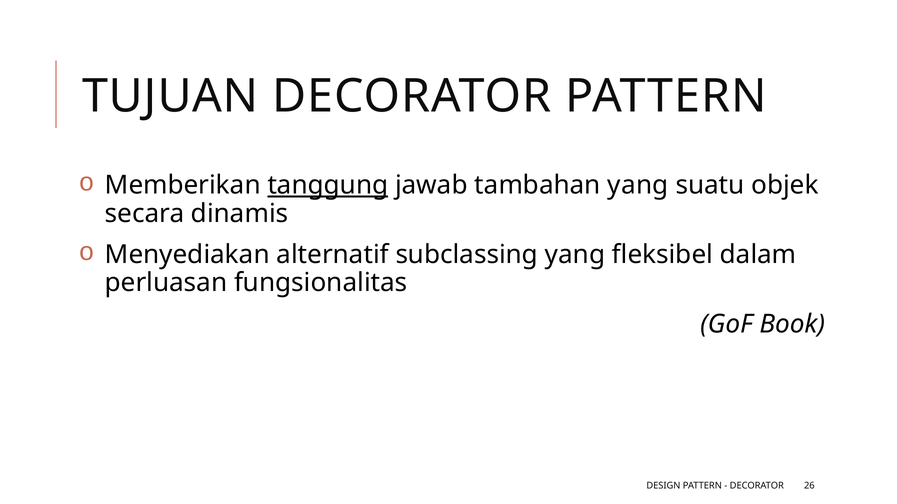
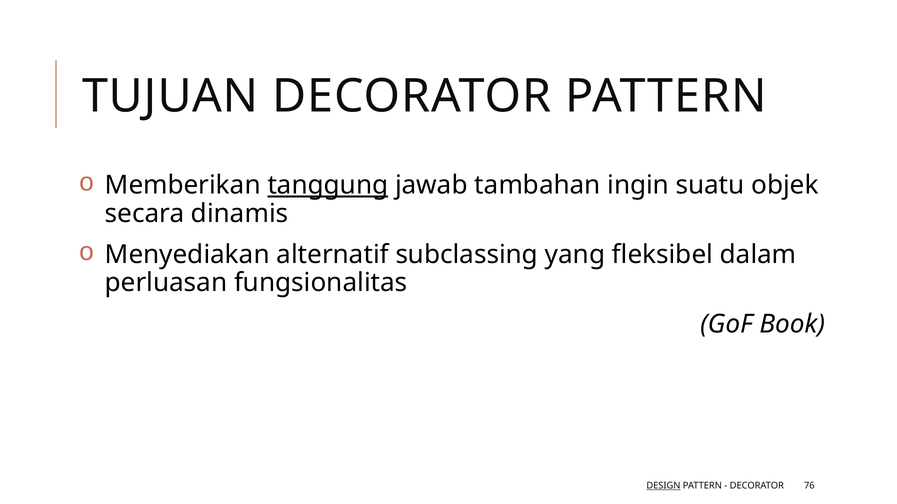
tambahan yang: yang -> ingin (638, 185)
DESIGN underline: none -> present (663, 486)
26: 26 -> 76 (809, 486)
